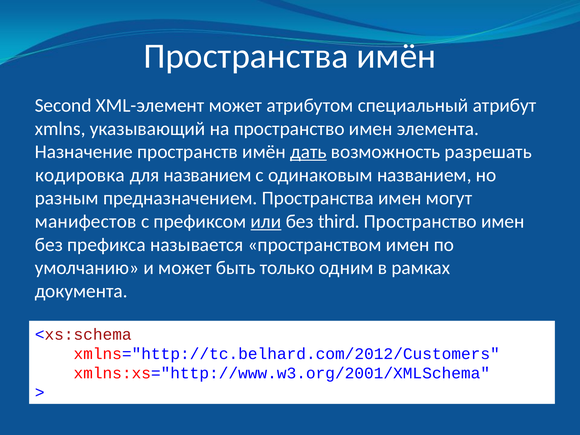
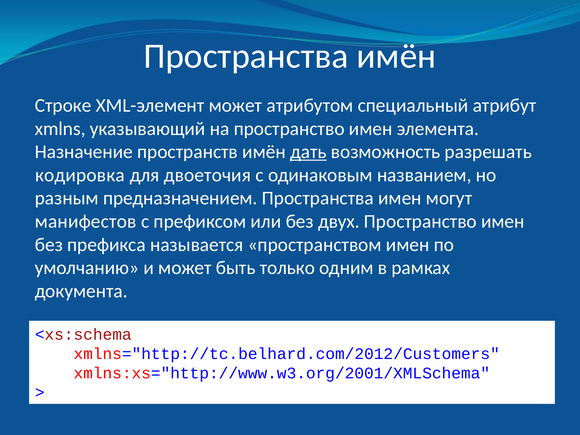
Second: Second -> Строке (63, 105)
для названием: названием -> двоеточия (207, 175)
или underline: present -> none (266, 221)
third: third -> двух (339, 221)
